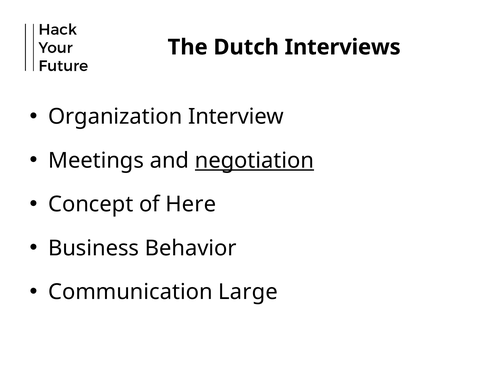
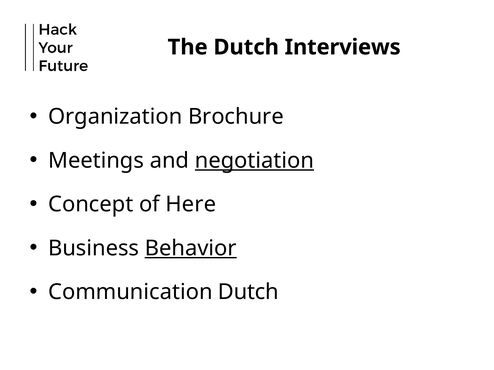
Interview: Interview -> Brochure (236, 117)
Behavior underline: none -> present (191, 249)
Communication Large: Large -> Dutch (248, 292)
